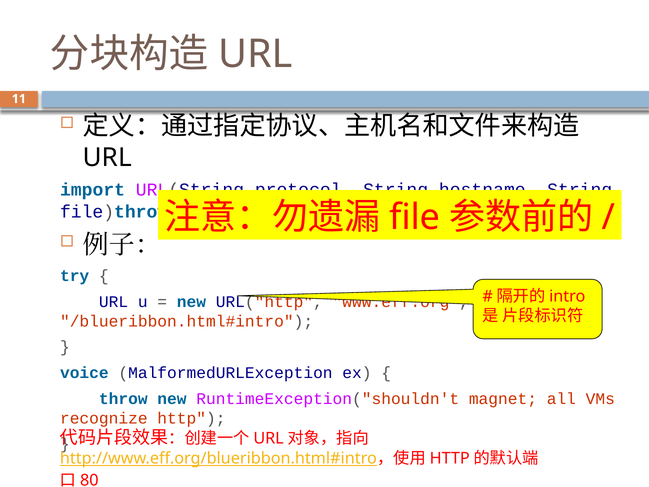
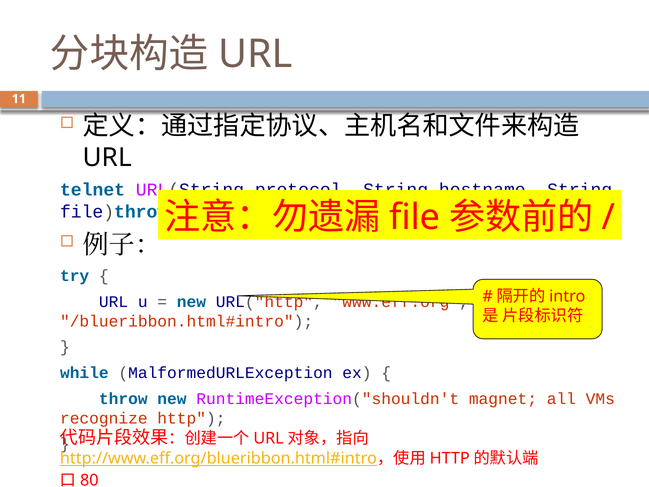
import: import -> telnet (93, 190)
voice: voice -> while (84, 373)
